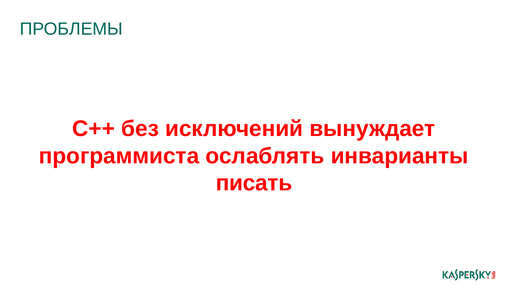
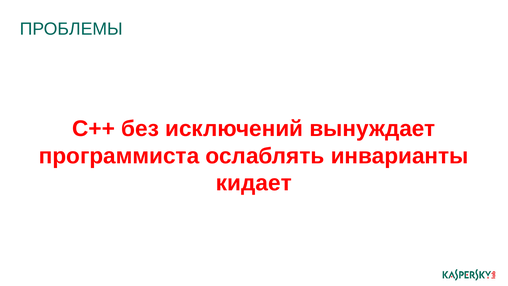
писать: писать -> кидает (254, 183)
